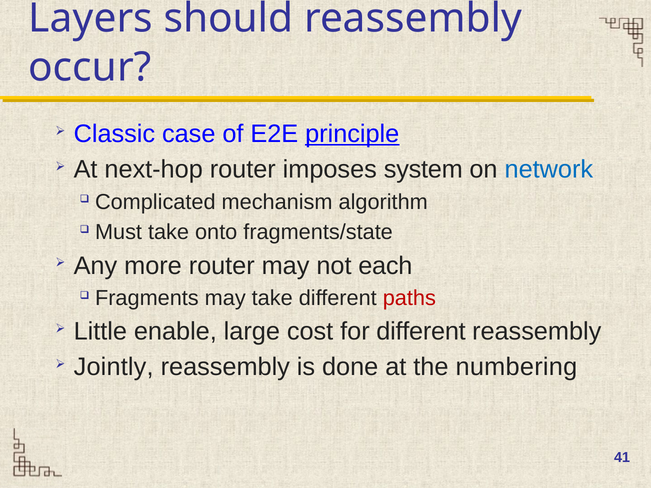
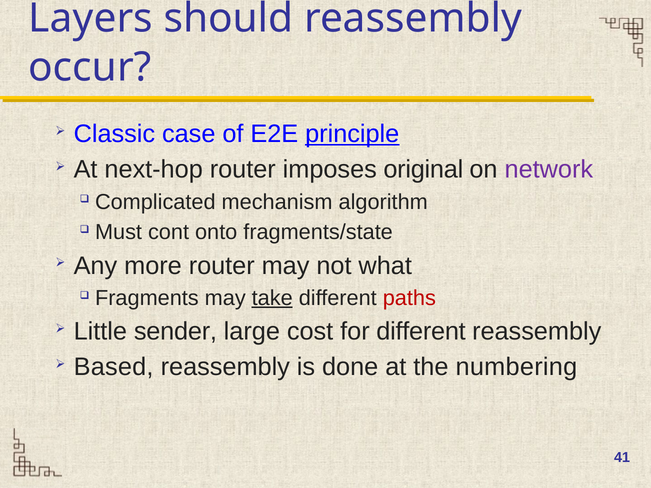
system: system -> original (423, 170)
network colour: blue -> purple (549, 170)
Must take: take -> cont (169, 232)
each: each -> what (385, 266)
take underline: none -> present (272, 298)
enable: enable -> sender (175, 332)
Jointly: Jointly -> Based (114, 367)
